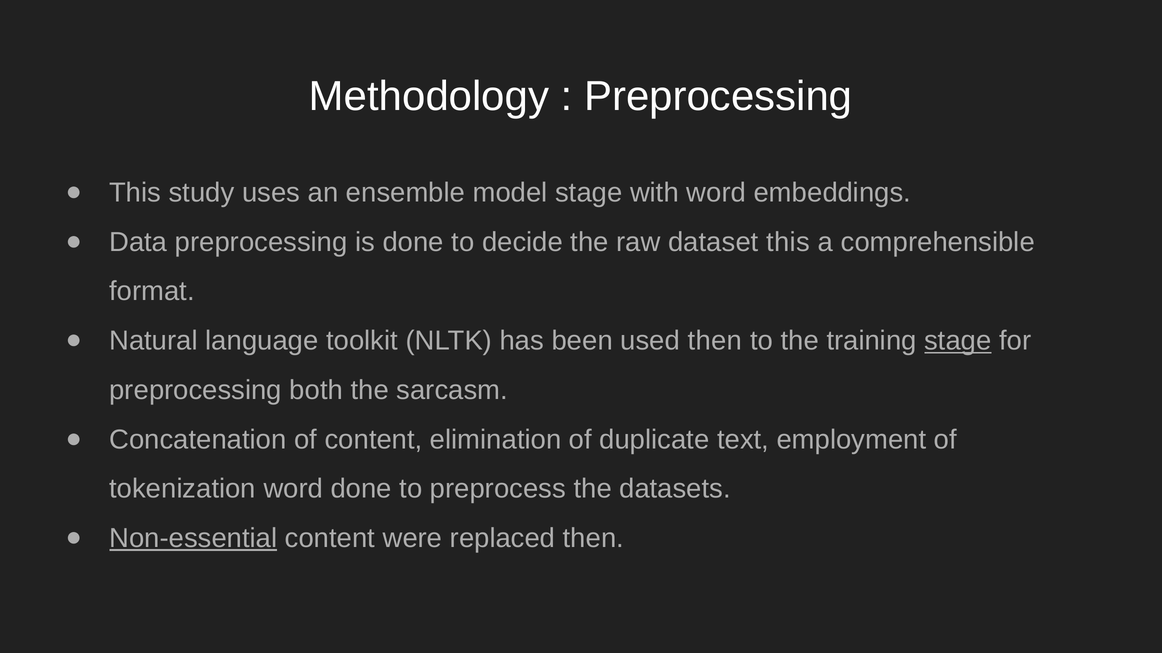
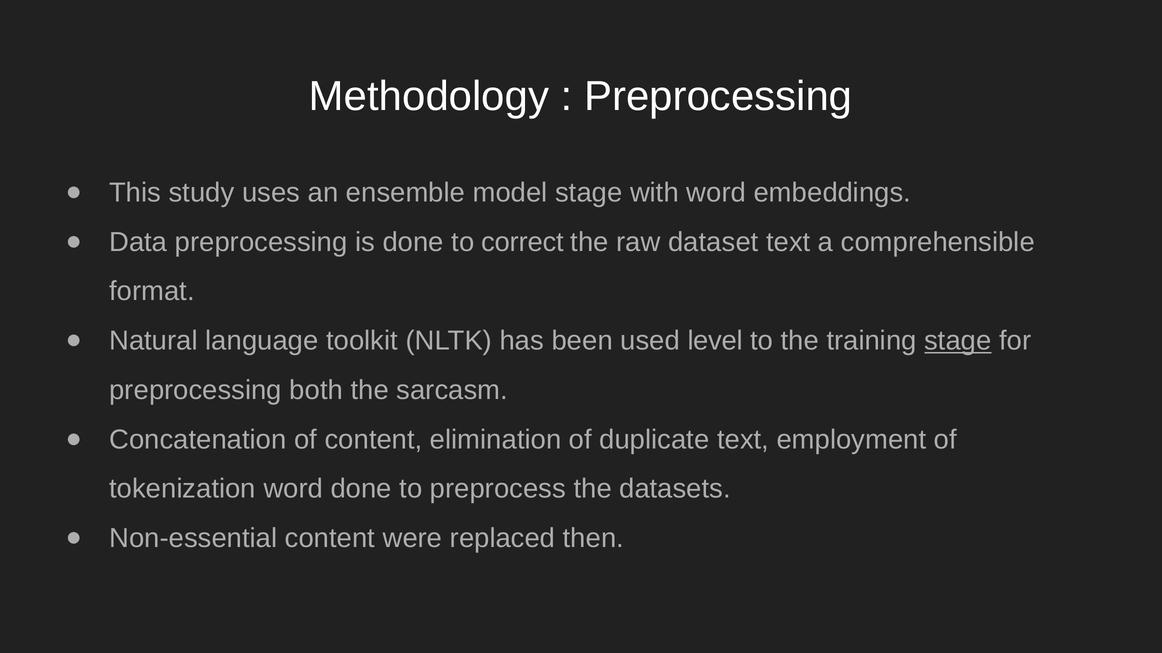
decide: decide -> correct (523, 242)
dataset this: this -> text (788, 242)
used then: then -> level (715, 341)
Non-essential underline: present -> none (193, 539)
